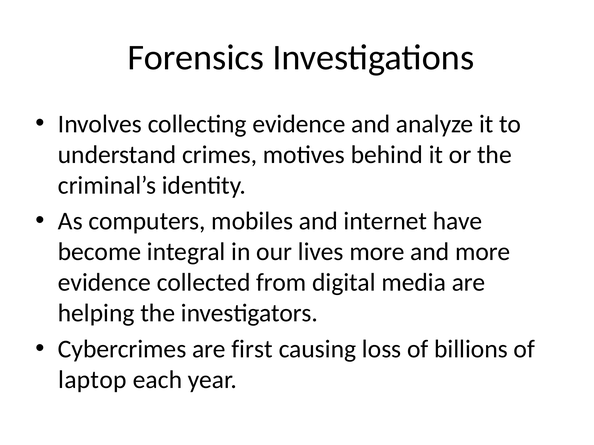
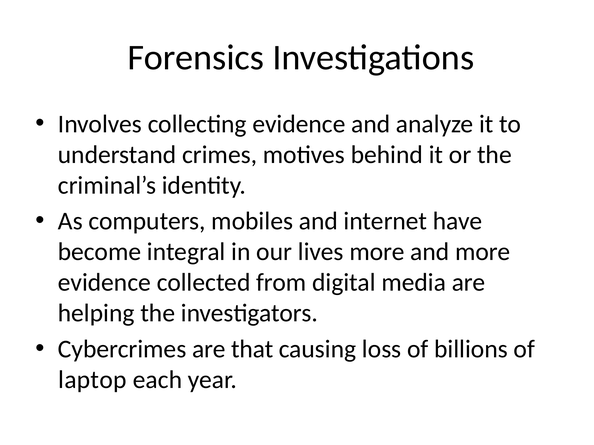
first: first -> that (252, 350)
